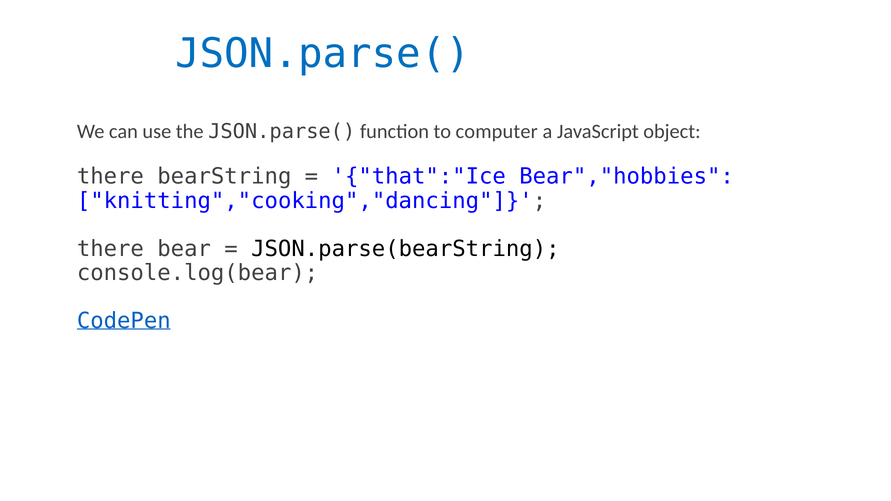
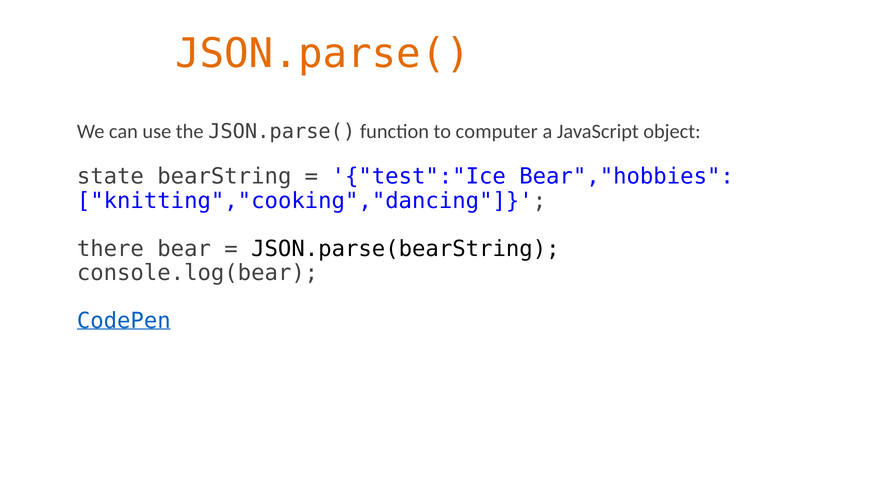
JSON.parse( colour: blue -> orange (323, 54)
there: there -> state (110, 177)
that":"Ice: that":"Ice -> test":"Ice (419, 177)
